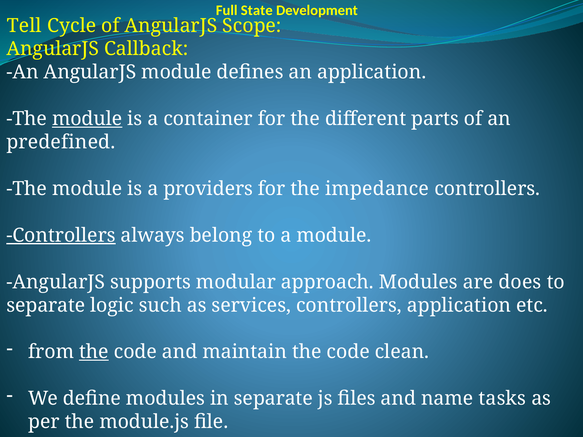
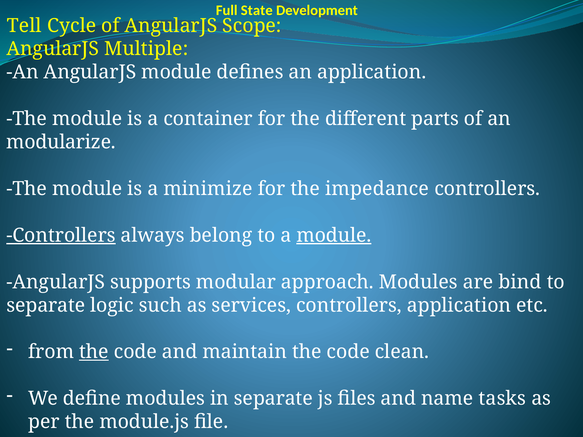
Callback: Callback -> Multiple (146, 49)
module underline: present -> none (87, 119)
predefined: predefined -> modularize (61, 142)
providers: providers -> minimize (208, 189)
module underline: none -> present (334, 235)
does: does -> bind (520, 282)
